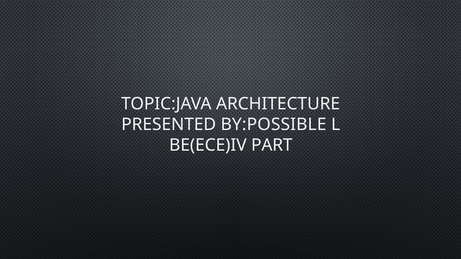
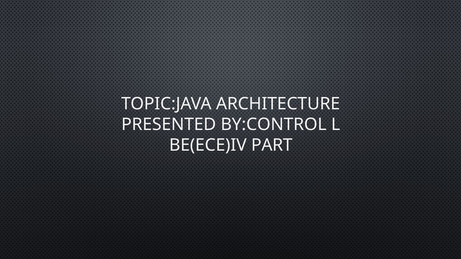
BY:POSSIBLE: BY:POSSIBLE -> BY:CONTROL (274, 125)
